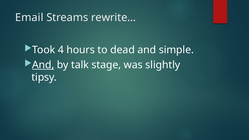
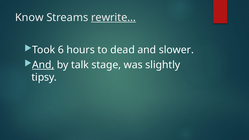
Email: Email -> Know (29, 17)
rewrite… underline: none -> present (113, 17)
4: 4 -> 6 (61, 50)
simple: simple -> slower (176, 50)
